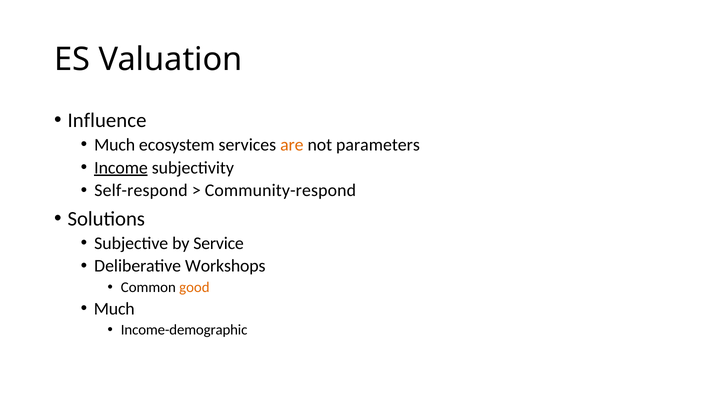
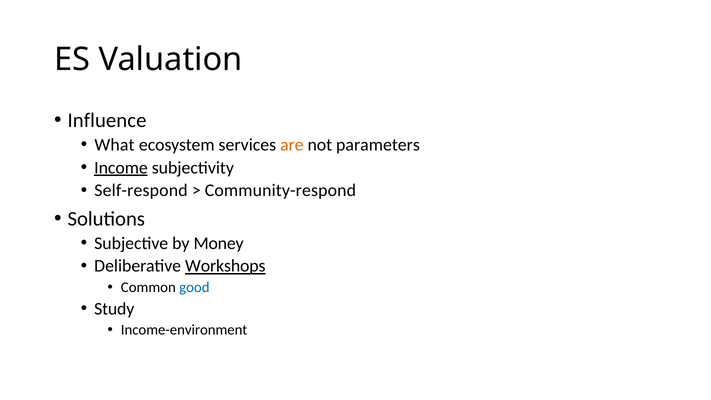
Much: Much -> What (114, 145)
Service: Service -> Money (219, 243)
Workshops underline: none -> present (225, 266)
good colour: orange -> blue (194, 287)
Much: Much -> Study (114, 309)
Income-demographic: Income-demographic -> Income-environment (184, 330)
